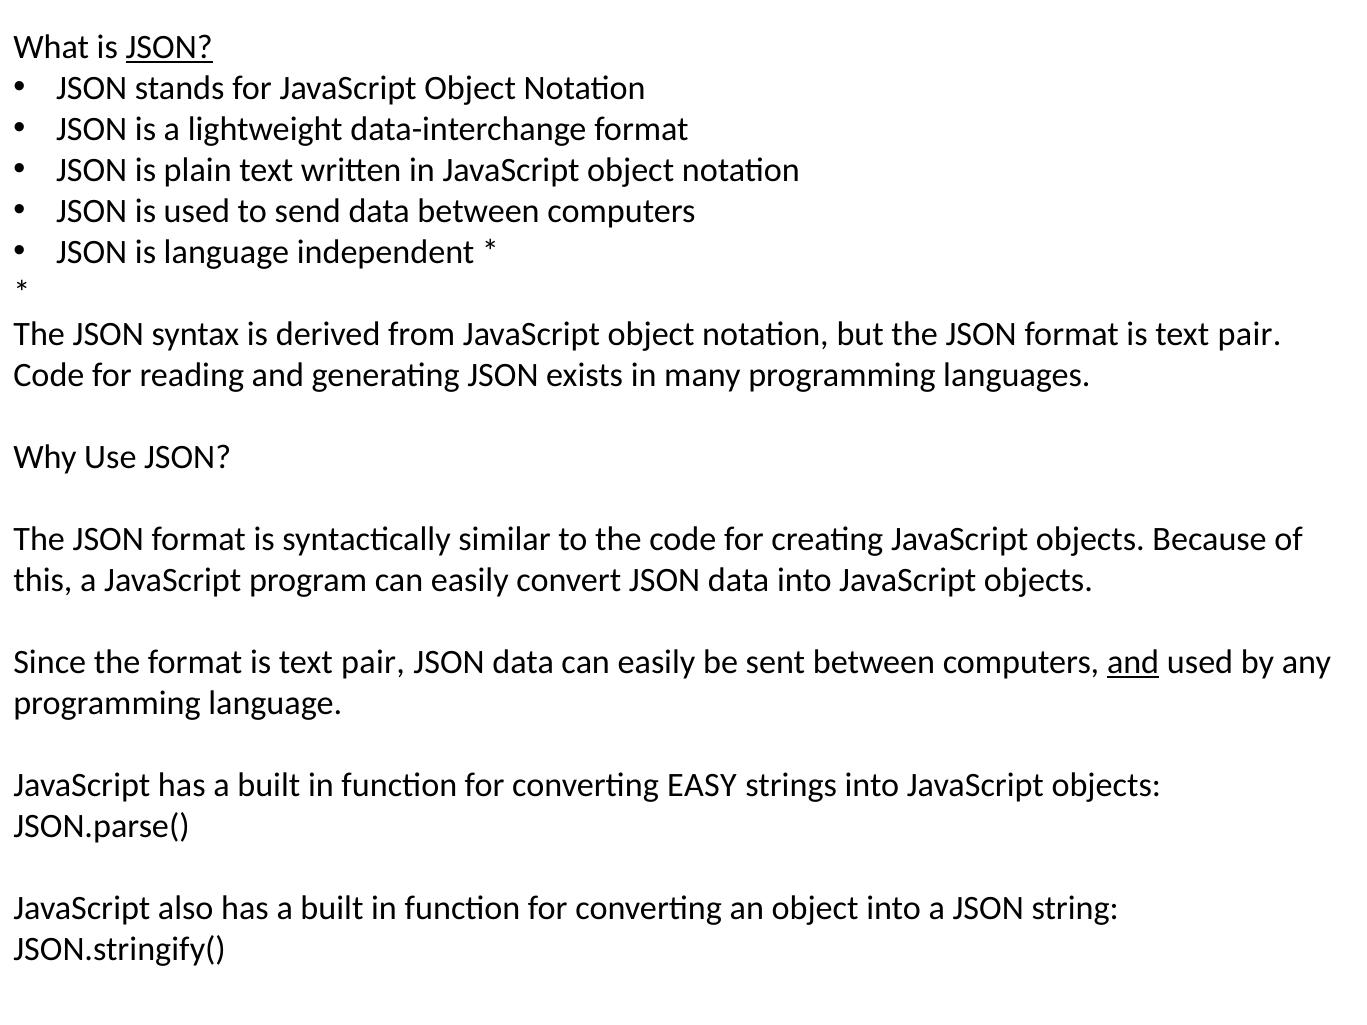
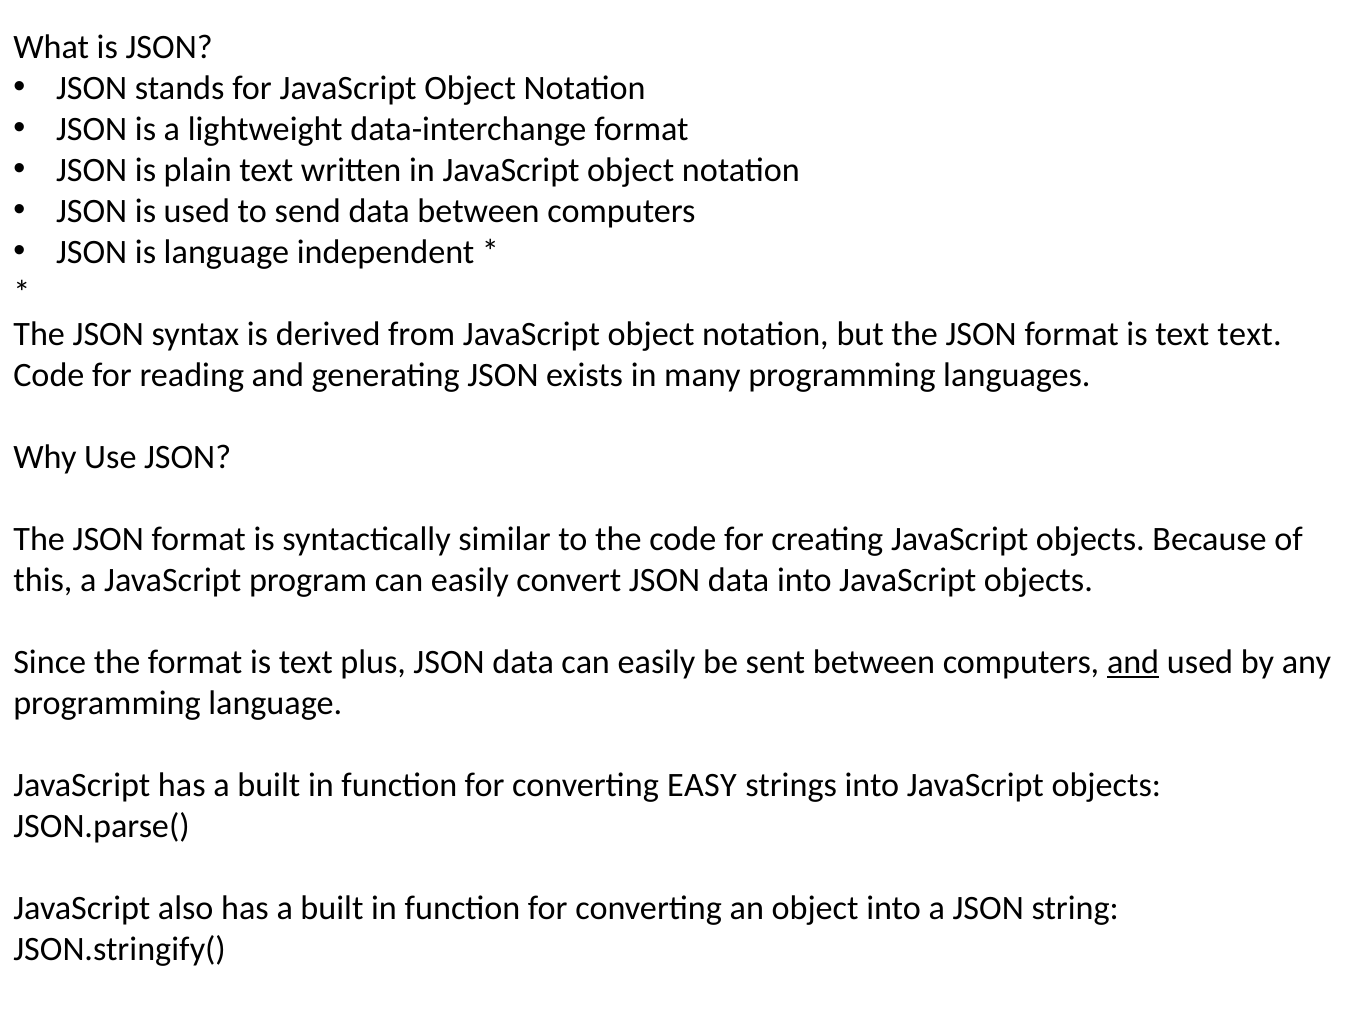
JSON underline: present -> none (169, 47)
pair: pair -> text (1250, 334)
pair: pair -> plus (373, 662)
